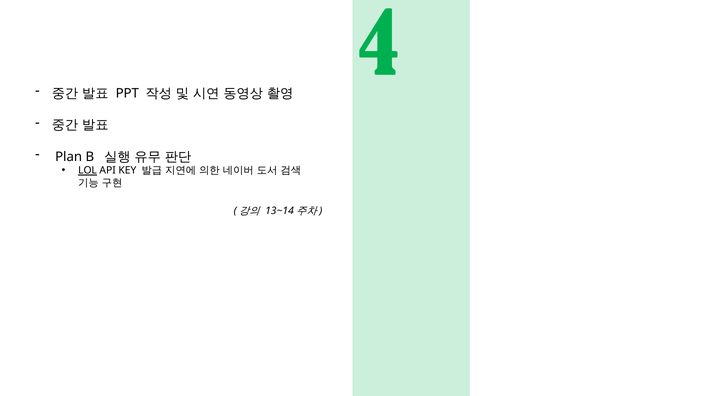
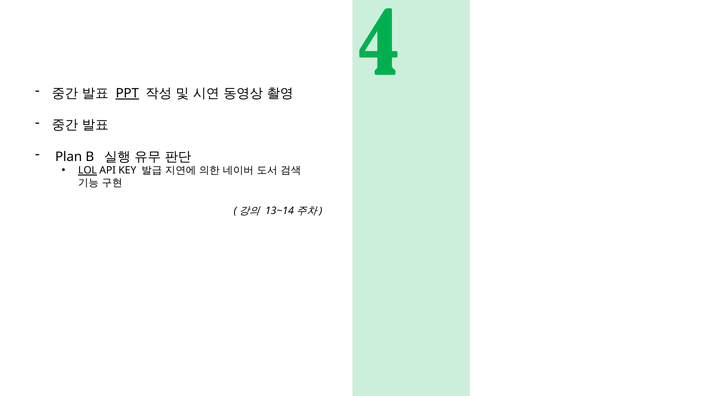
PPT underline: none -> present (127, 93)
